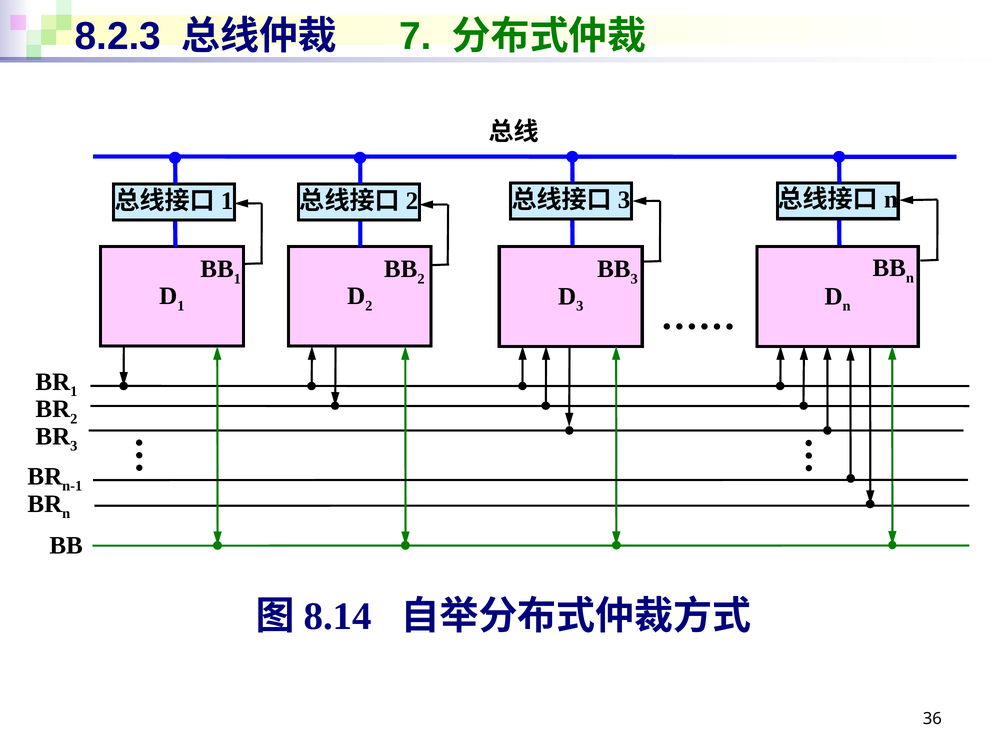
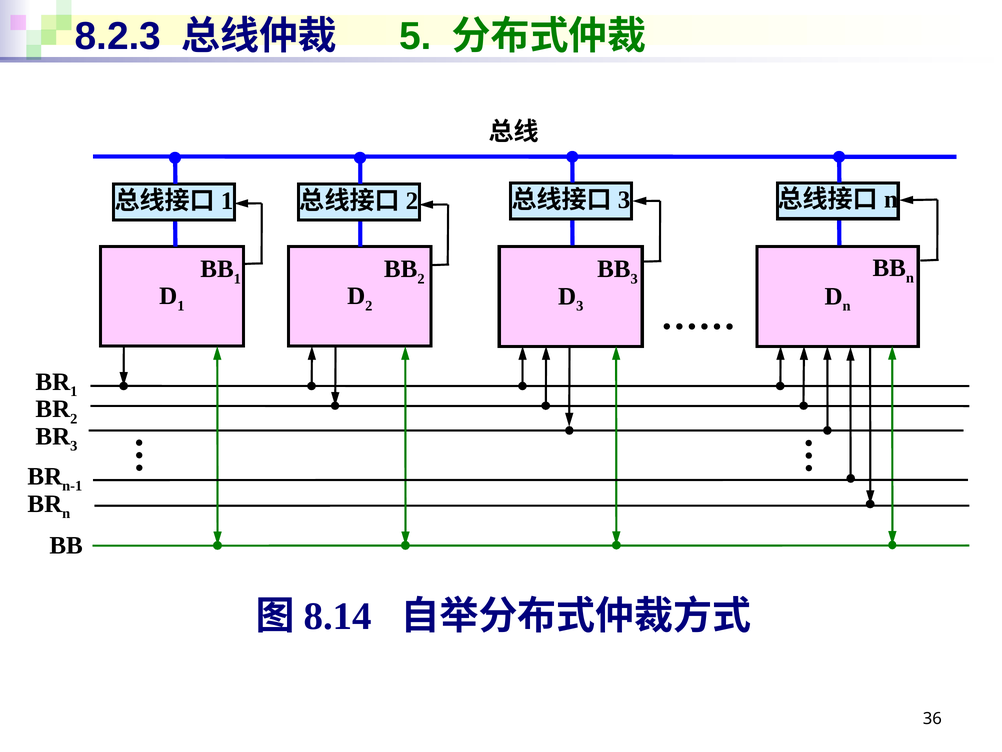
7: 7 -> 5 (415, 36)
